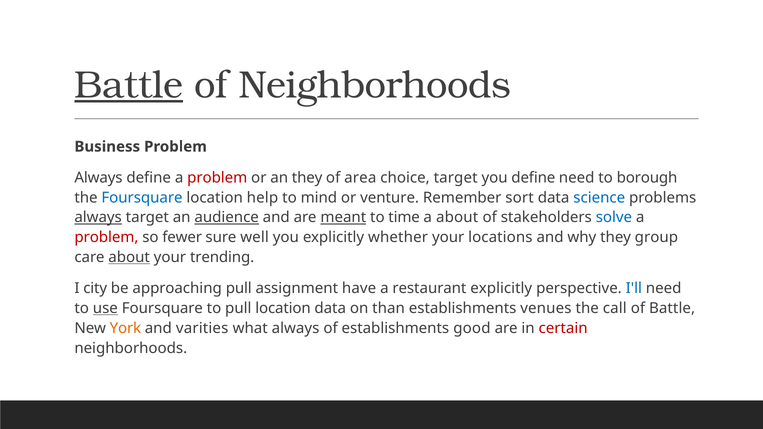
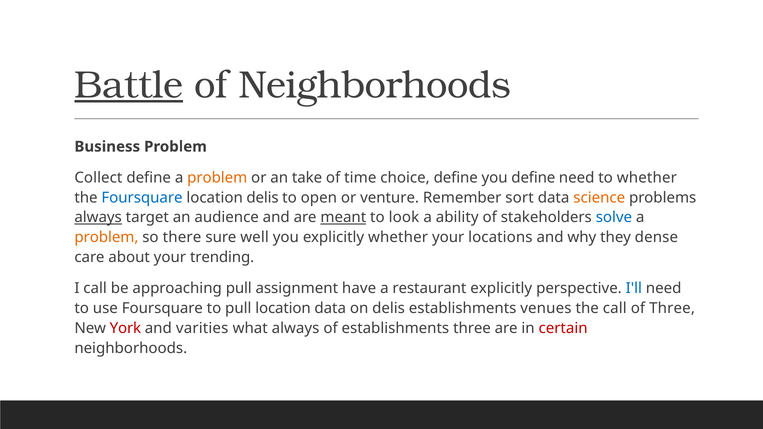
Always: Always -> Collect (98, 178)
problem colour: red -> orange (217, 178)
an they: they -> take (307, 178)
area: area -> time (360, 178)
choice target: target -> define (456, 178)
to borough: borough -> whether (647, 178)
location help: help -> delis (263, 198)
mind: mind -> open (319, 198)
science colour: blue -> orange (599, 198)
audience underline: present -> none (227, 218)
time: time -> look (404, 218)
a about: about -> ability (457, 218)
problem colour: red -> orange (106, 238)
fewer: fewer -> there (182, 238)
group: group -> dense (656, 238)
about underline: present -> none (129, 257)
I city: city -> call (95, 288)
use underline: present -> none (105, 308)
on than: than -> delis (389, 308)
of Battle: Battle -> Three (672, 308)
York colour: orange -> red (125, 328)
establishments good: good -> three (472, 328)
